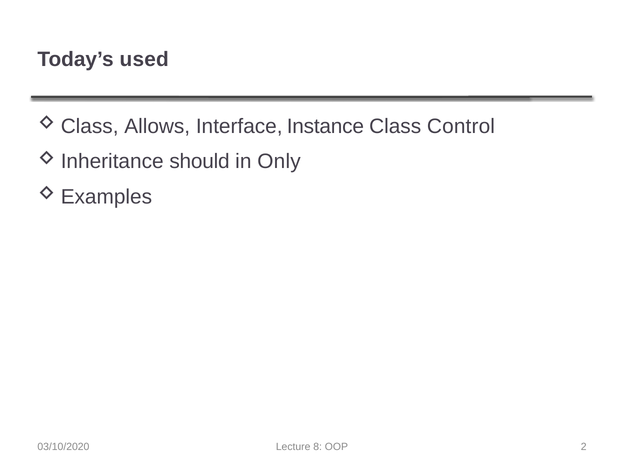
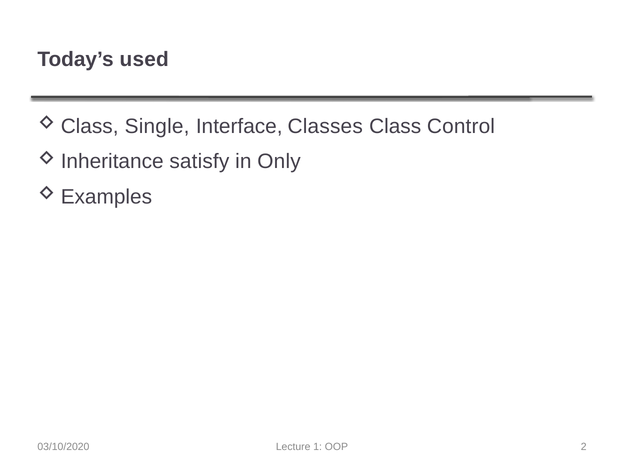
Allows: Allows -> Single (157, 126)
Instance: Instance -> Classes (325, 126)
should: should -> satisfy (199, 162)
8: 8 -> 1 (318, 447)
